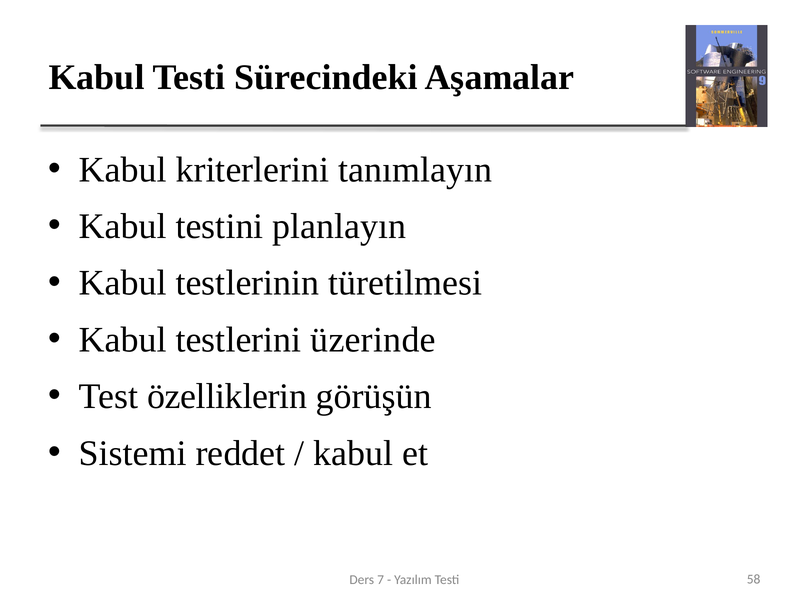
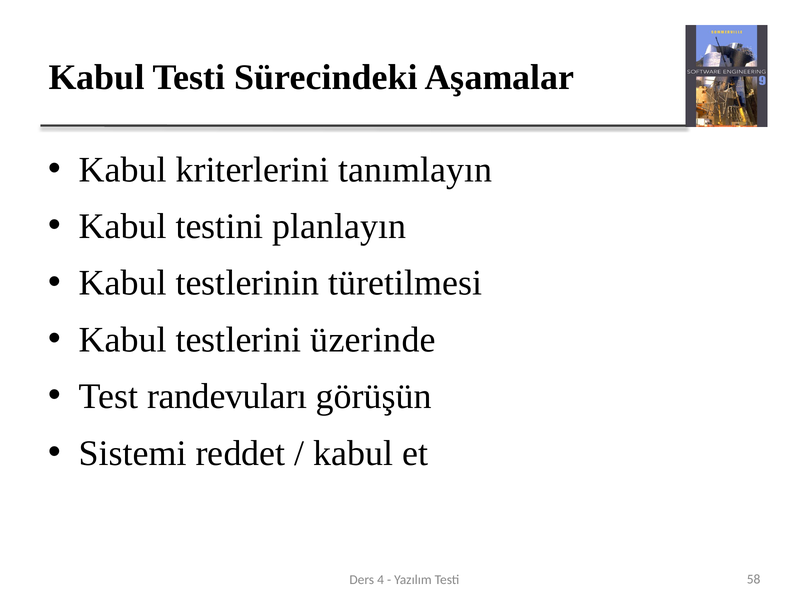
özelliklerin: özelliklerin -> randevuları (227, 396)
7: 7 -> 4 (381, 579)
